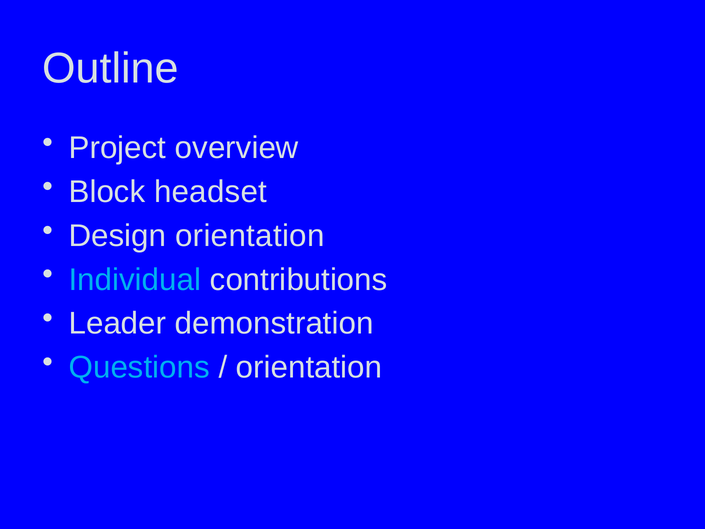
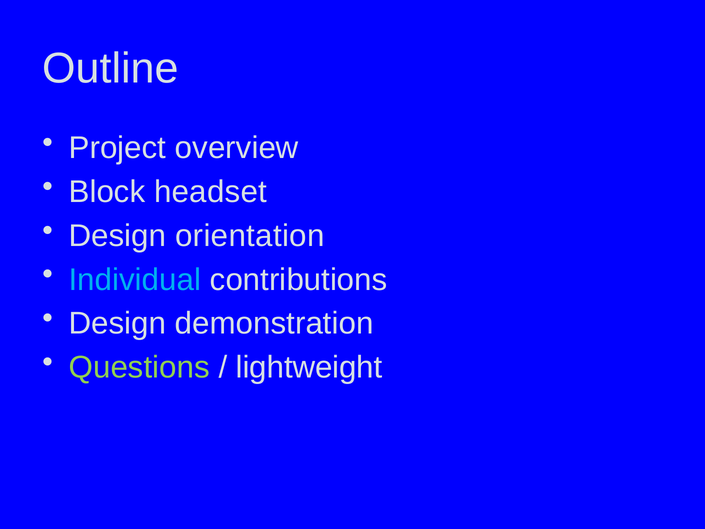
Leader: Leader -> Design (117, 323)
Questions colour: light blue -> light green (139, 367)
orientation: orientation -> lightweight (309, 367)
